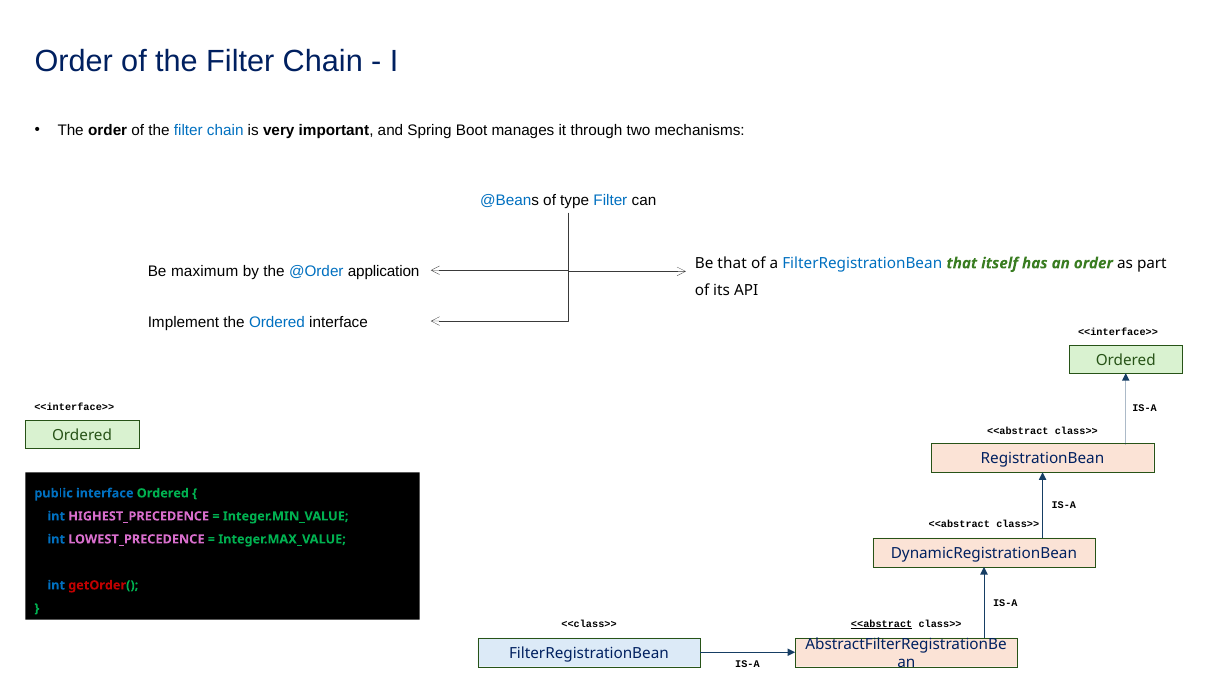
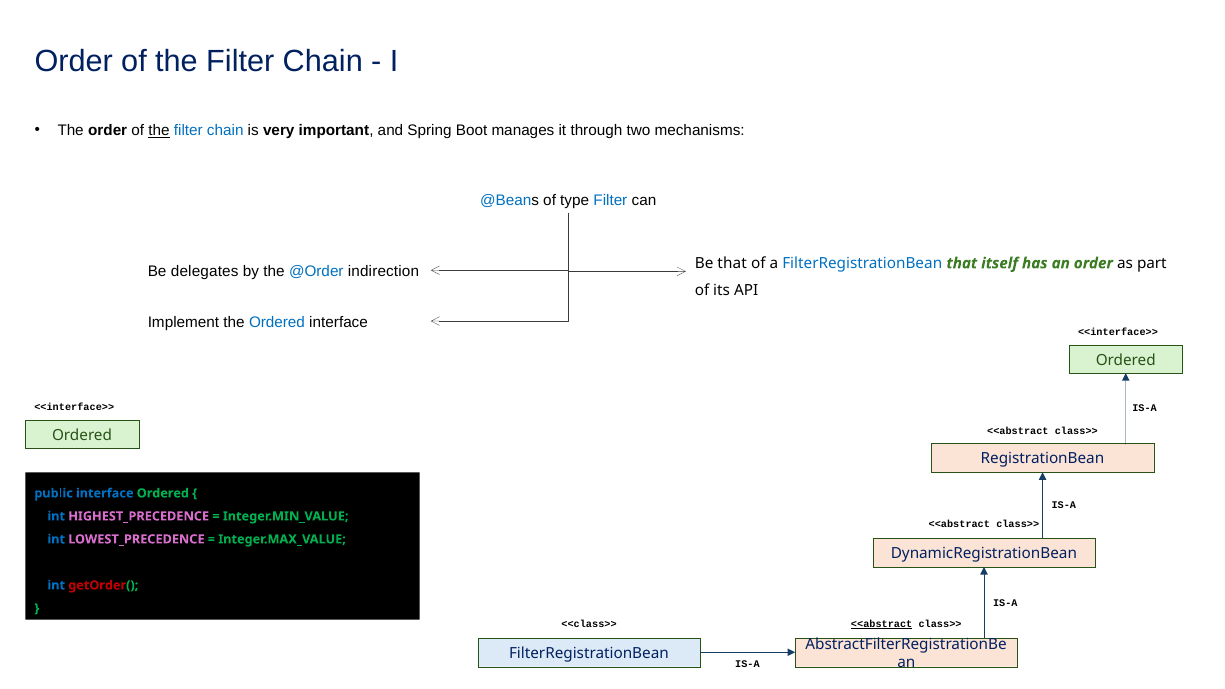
the underline: none -> present (159, 131)
maximum: maximum -> delegates (205, 271)
application: application -> indirection (383, 271)
